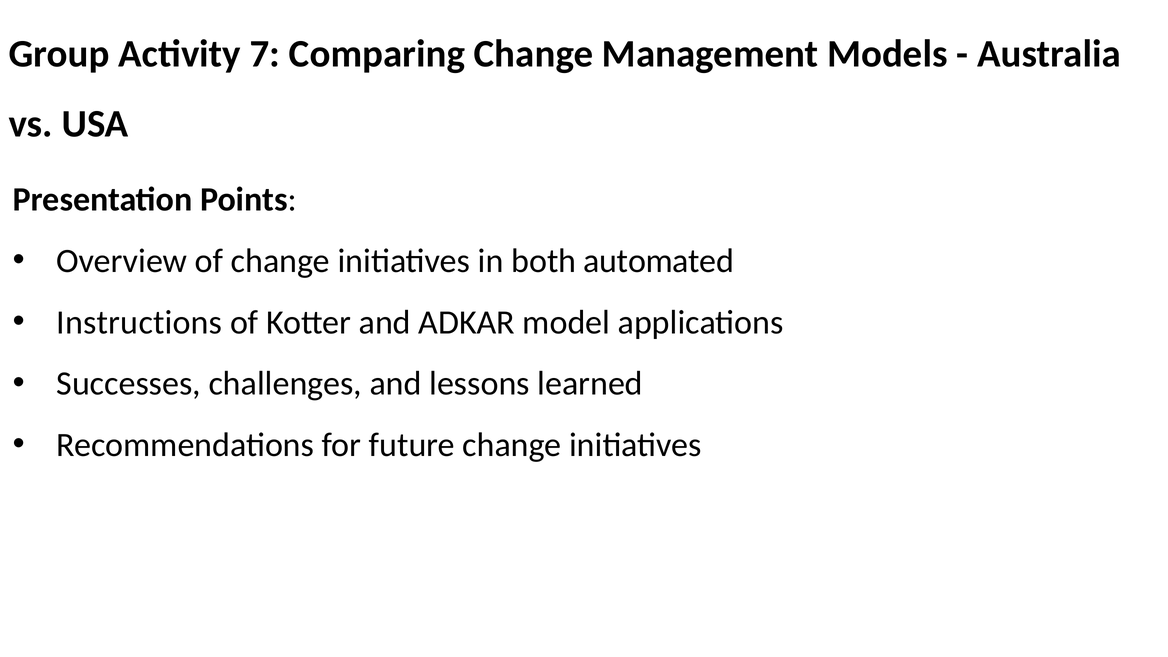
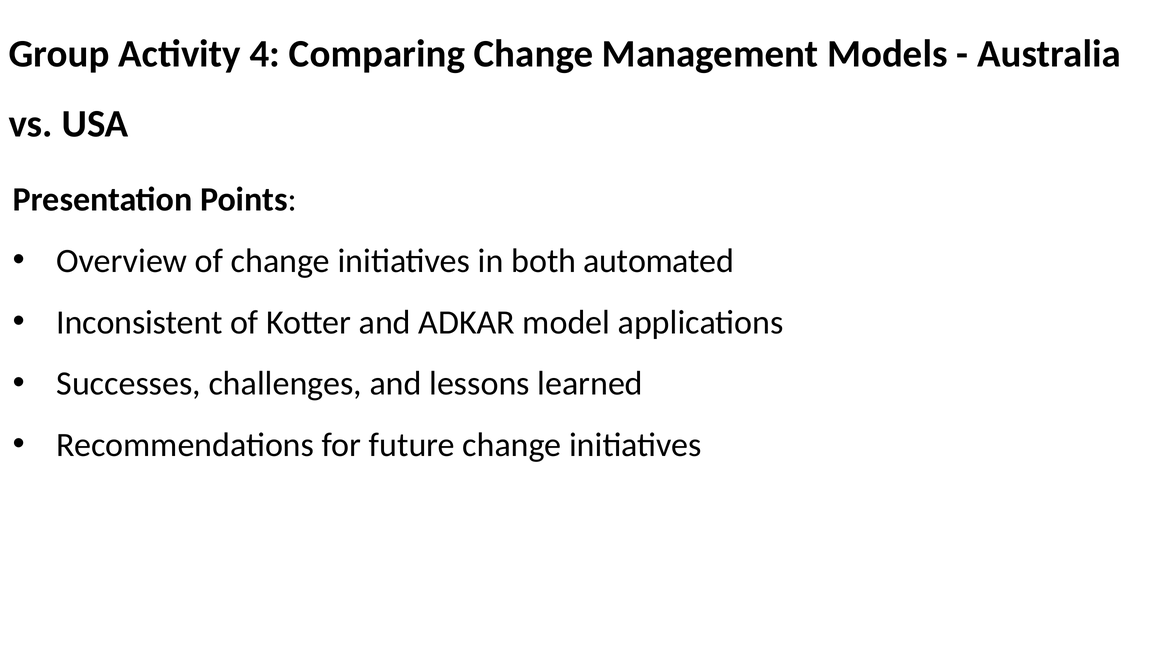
7: 7 -> 4 (265, 54)
Instructions: Instructions -> Inconsistent (140, 322)
